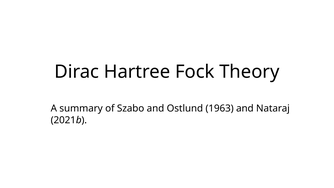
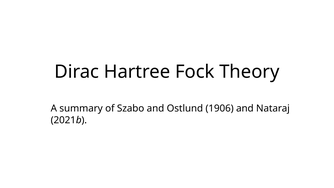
1963: 1963 -> 1906 (220, 108)
